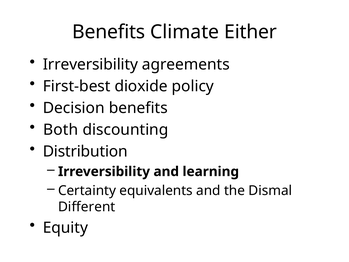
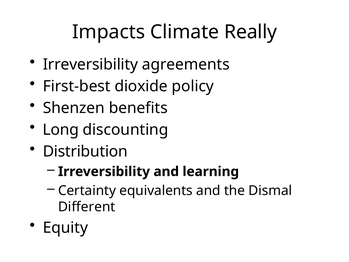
Benefits: Benefits -> Impacts (109, 32)
Either: Either -> Really (251, 32)
Decision: Decision -> Shenzen (74, 108)
Both: Both -> Long (61, 130)
